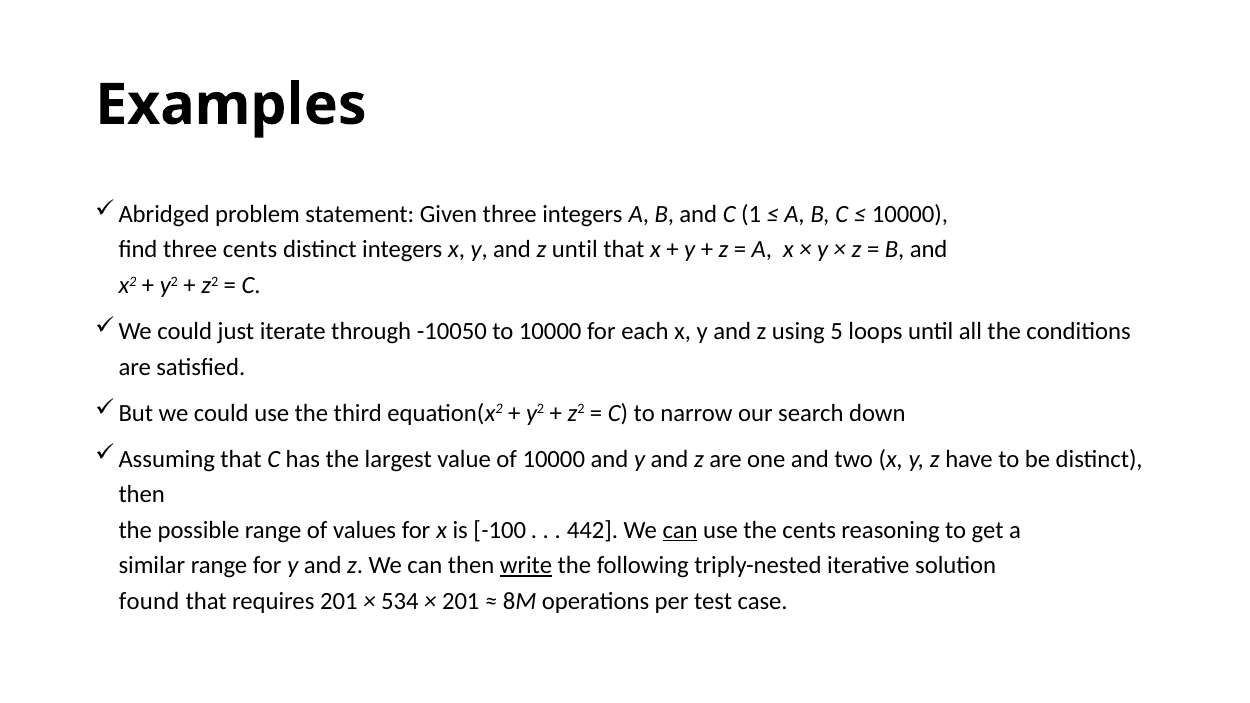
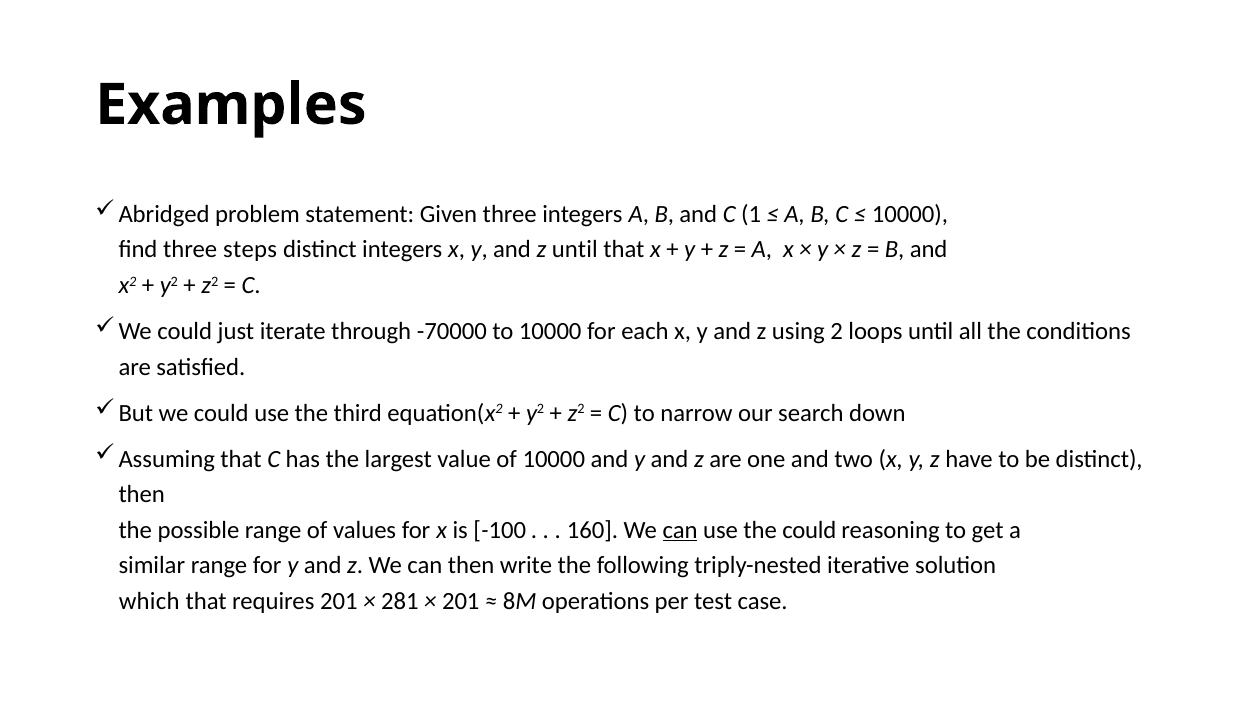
three cents: cents -> steps (250, 250)
-10050: -10050 -> -70000 (452, 331)
5: 5 -> 2 (837, 331)
442: 442 -> 160 (592, 530)
the cents: cents -> could (809, 530)
write underline: present -> none (526, 566)
found: found -> which (149, 601)
534: 534 -> 281 (400, 601)
